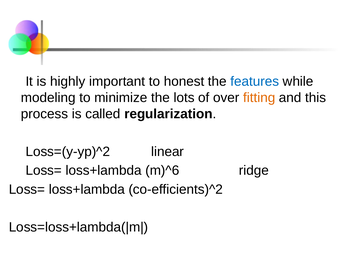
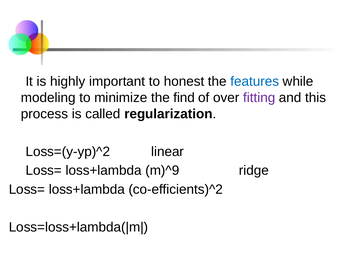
lots: lots -> find (184, 98)
fitting colour: orange -> purple (259, 98)
m)^6: m)^6 -> m)^9 (162, 171)
